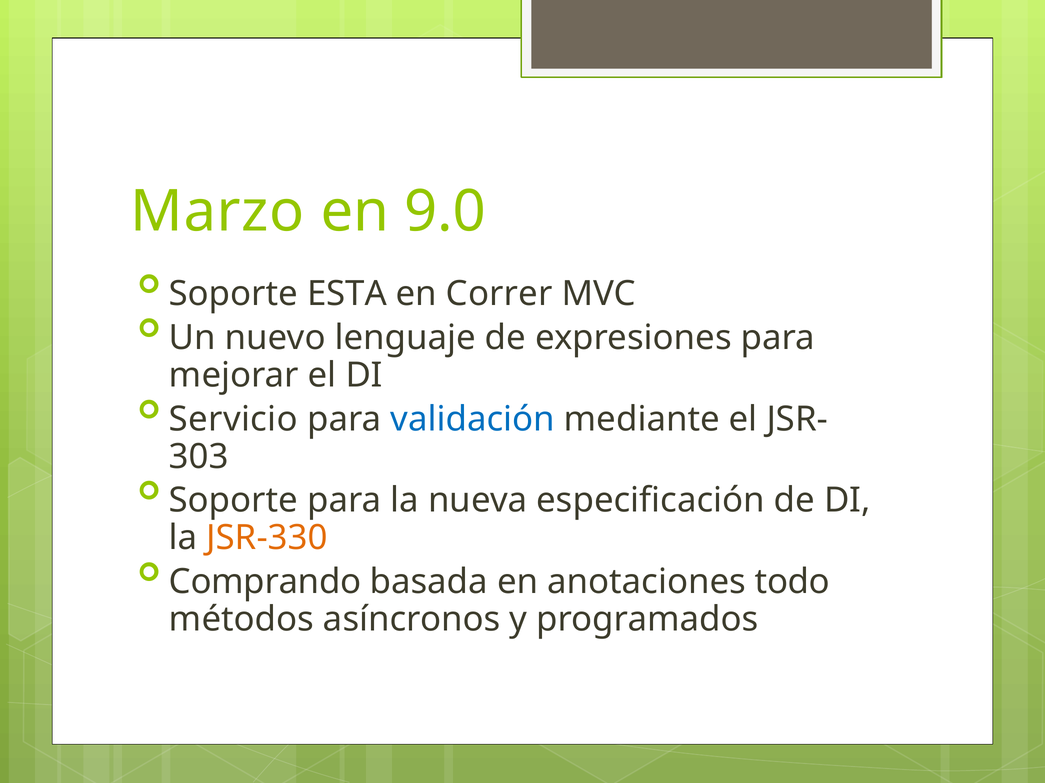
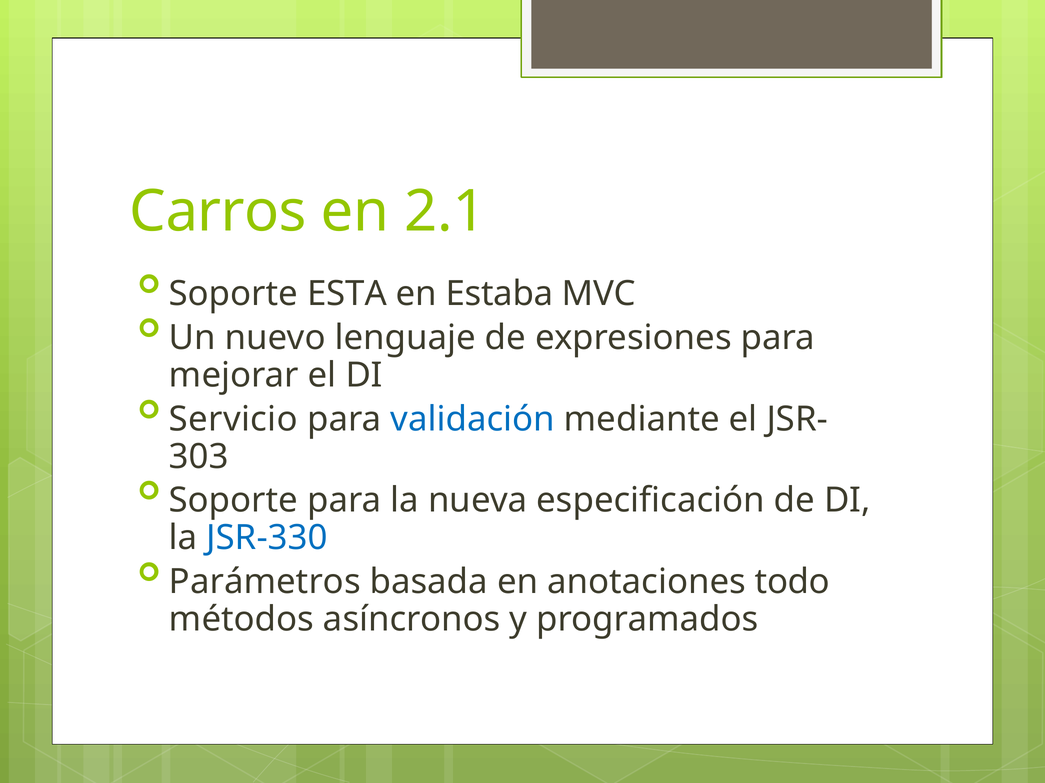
Marzo: Marzo -> Carros (218, 212)
9.0: 9.0 -> 2.1 (445, 212)
Correr: Correr -> Estaba (499, 294)
JSR-330 colour: orange -> blue (267, 539)
Comprando: Comprando -> Parámetros (265, 582)
